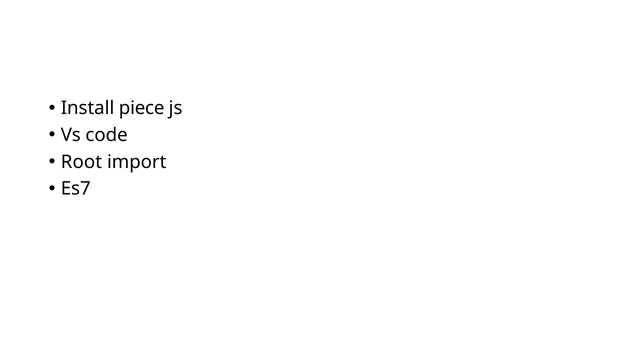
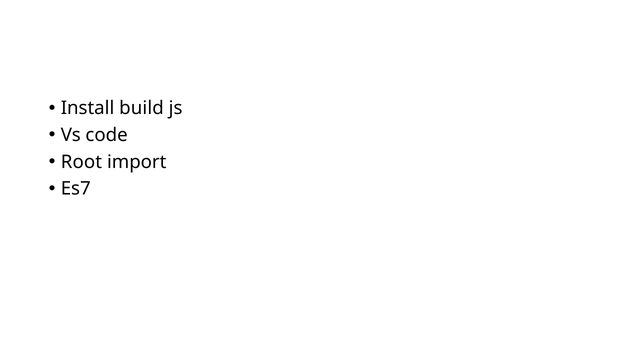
piece: piece -> build (141, 108)
